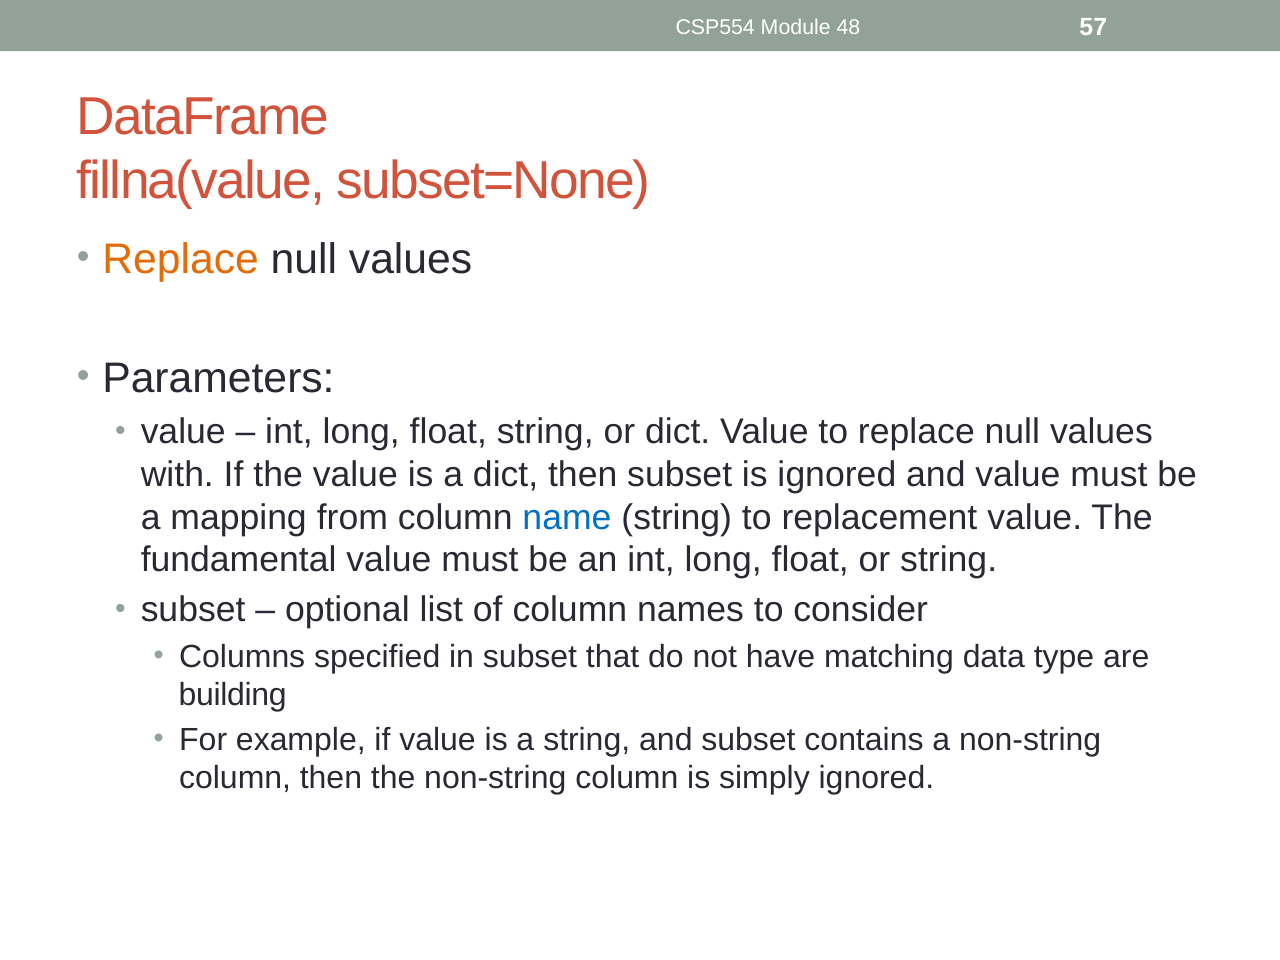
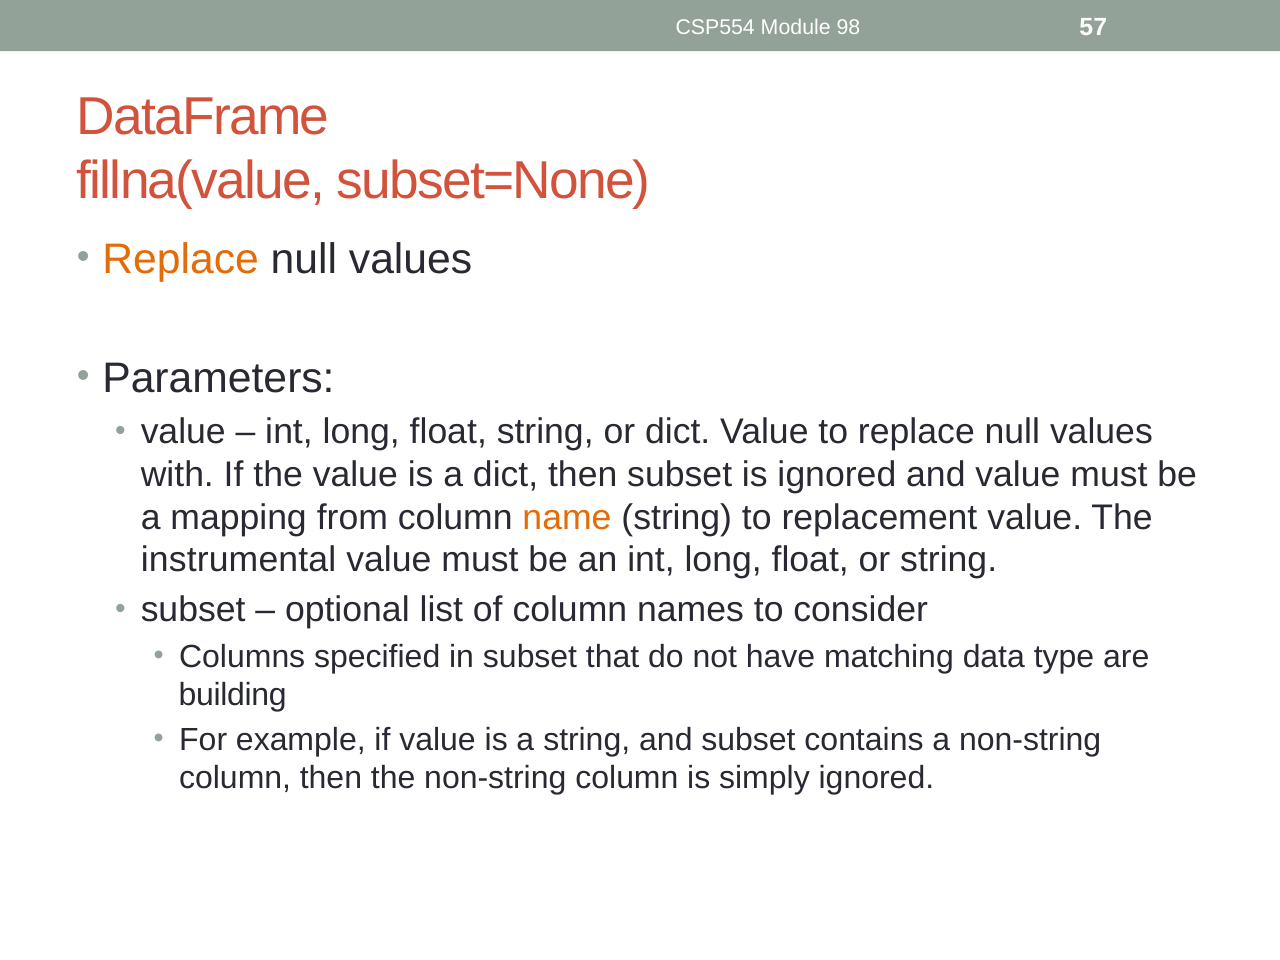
48: 48 -> 98 (848, 27)
name colour: blue -> orange (567, 517)
fundamental: fundamental -> instrumental (239, 560)
